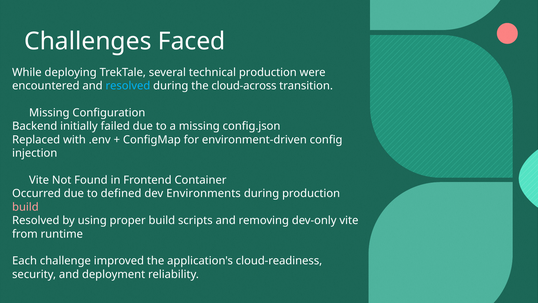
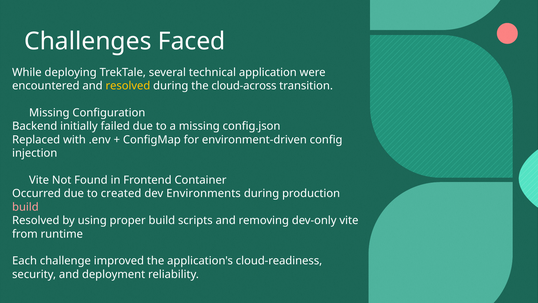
technical production: production -> application (268, 72)
resolved colour: light blue -> yellow (128, 86)
defined: defined -> created (121, 193)
